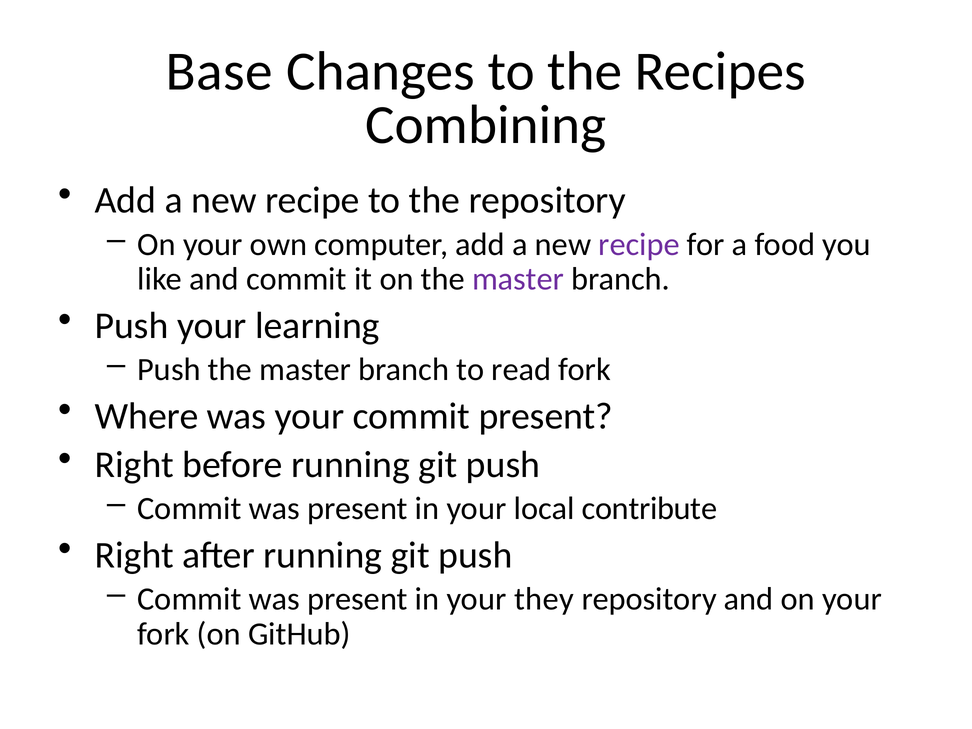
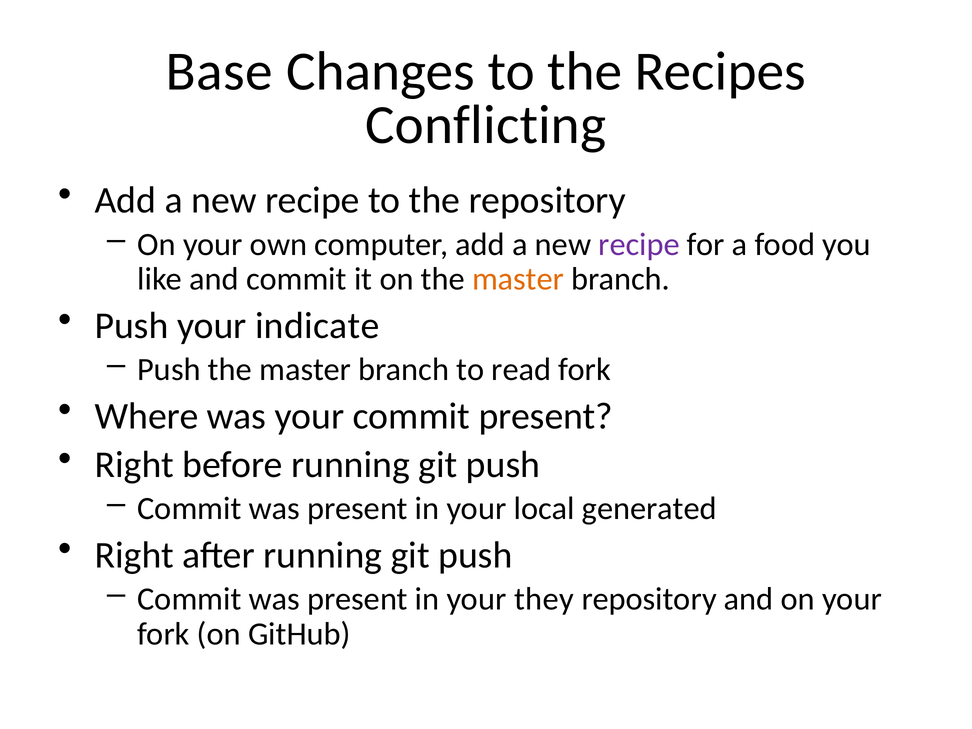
Combining: Combining -> Conflicting (486, 125)
master colour: purple -> orange (518, 279)
learning: learning -> indicate (317, 326)
contribute: contribute -> generated (649, 509)
